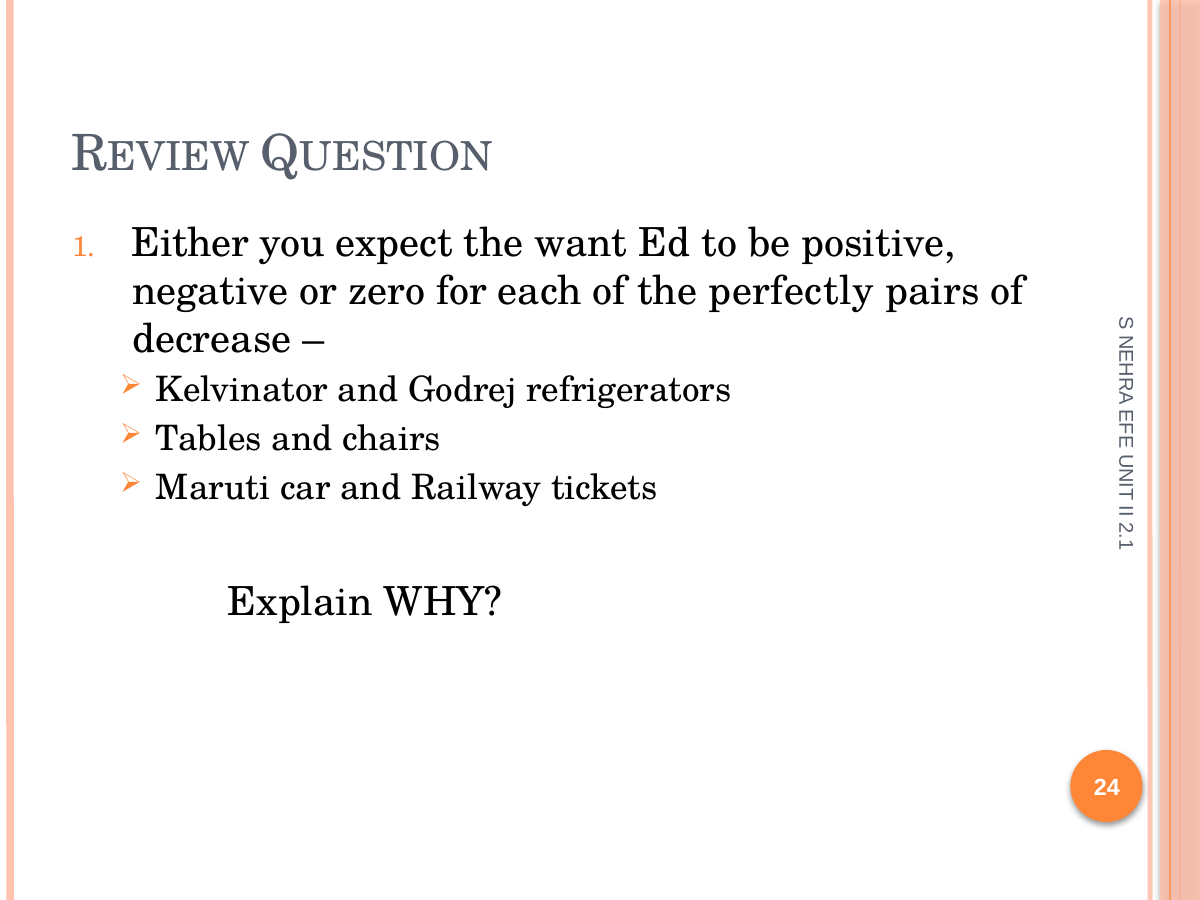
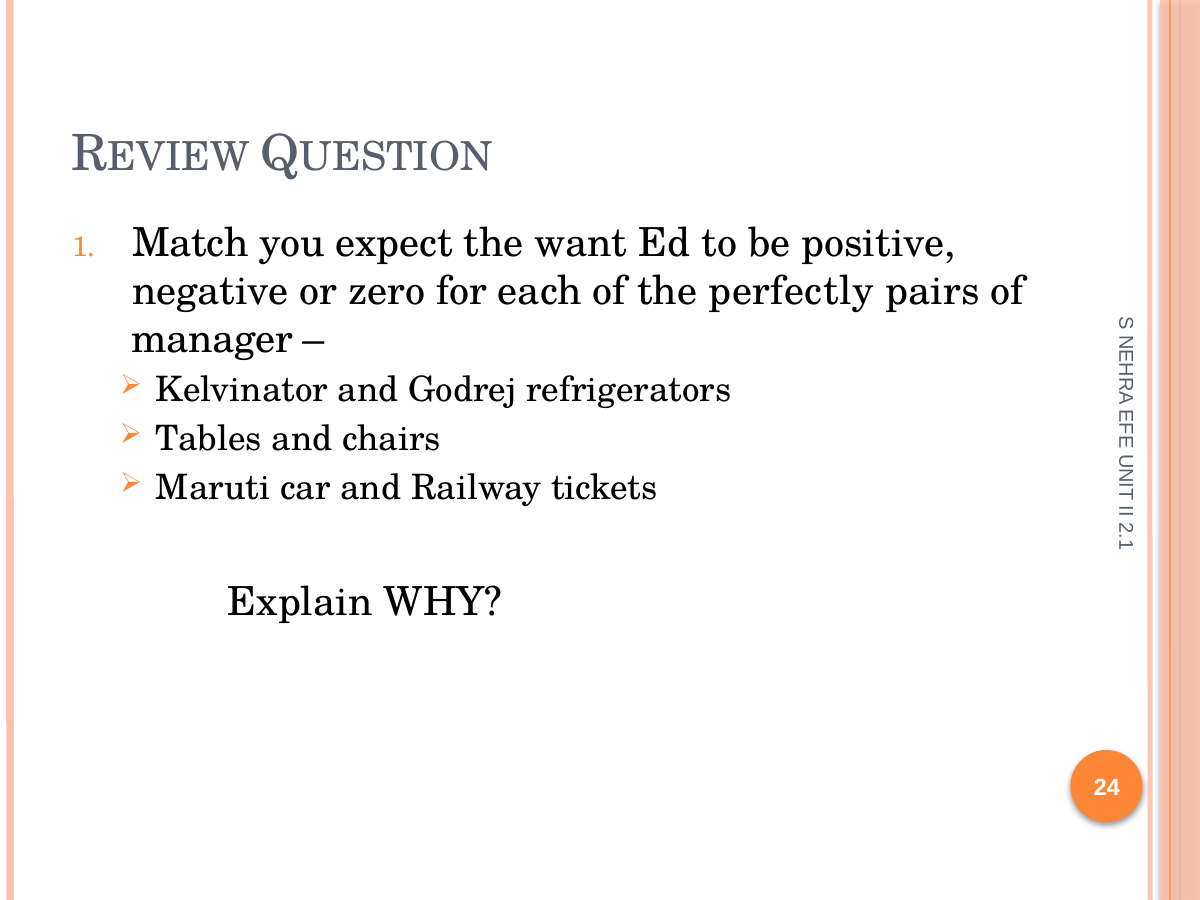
Either: Either -> Match (190, 243)
decrease: decrease -> manager (212, 339)
